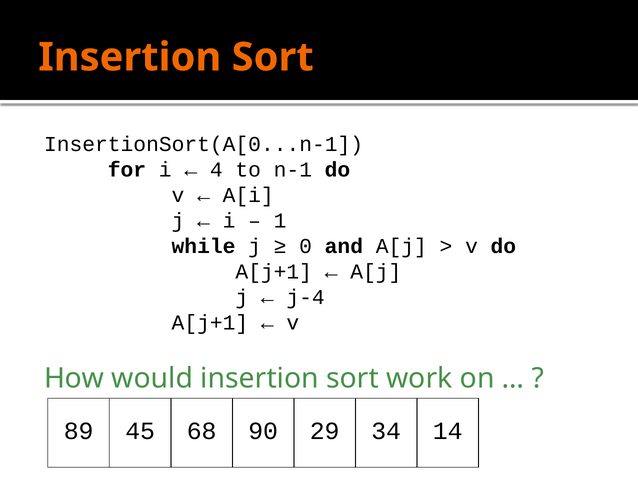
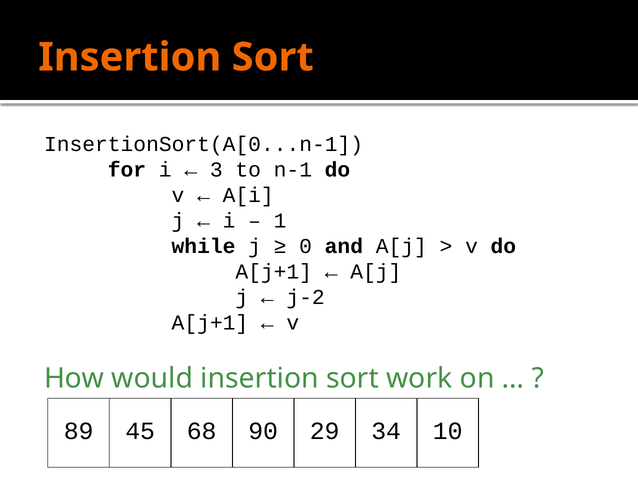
4: 4 -> 3 (216, 170)
j-4: j-4 -> j-2 (306, 298)
14: 14 -> 10 (448, 432)
